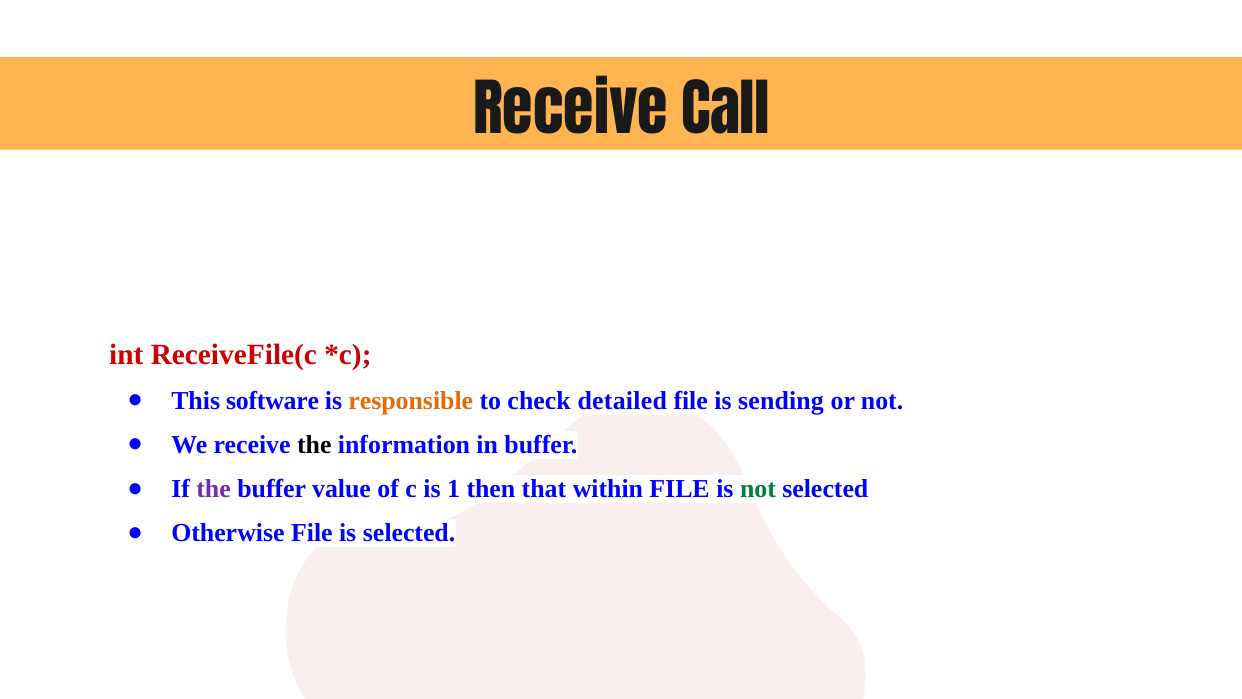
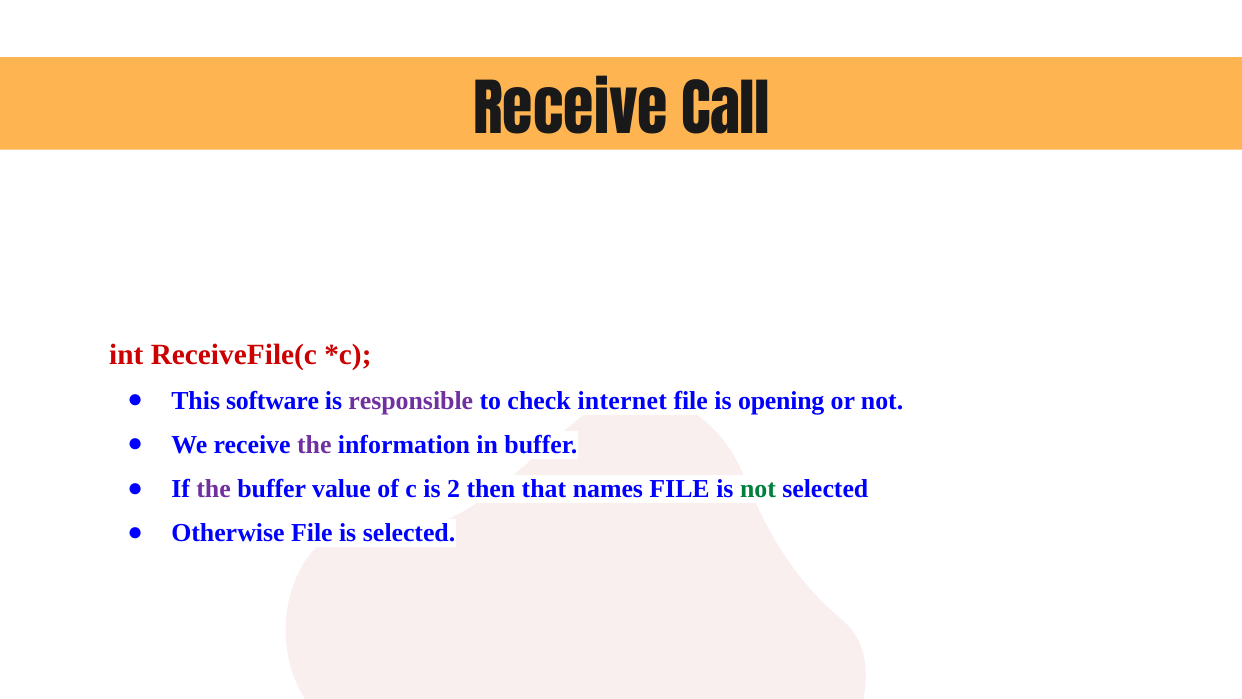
responsible colour: orange -> purple (411, 401)
detailed: detailed -> internet (622, 401)
sending: sending -> opening (781, 401)
the colour: black -> purple (314, 445)
1: 1 -> 2 (454, 489)
within: within -> names (608, 489)
